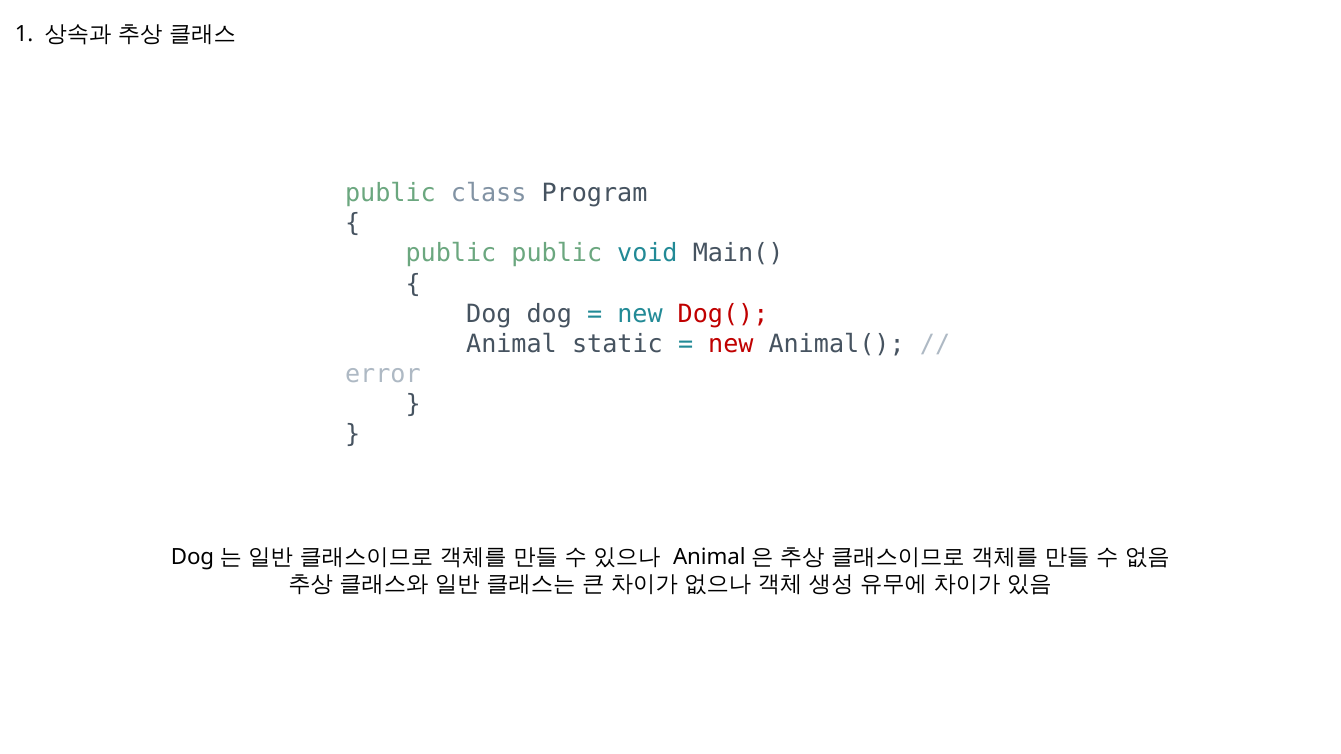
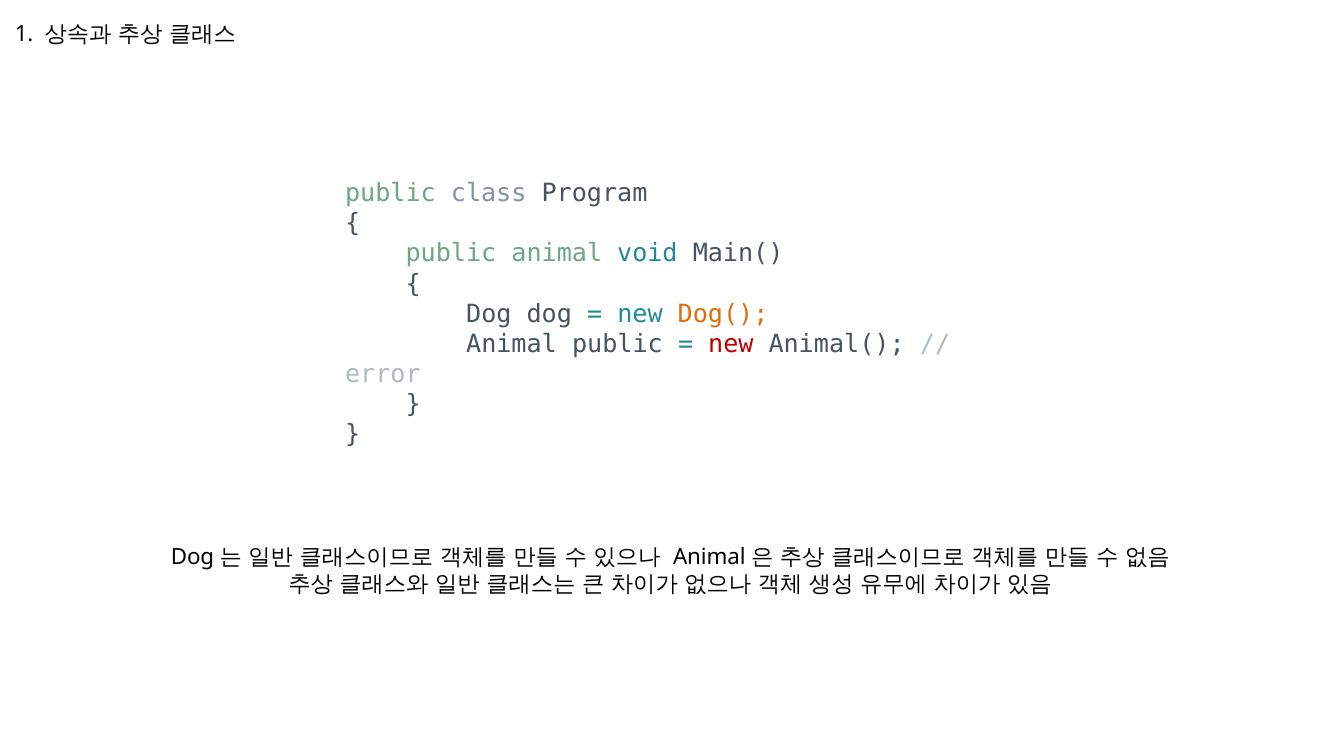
public public: public -> animal (557, 254)
Dog( colour: red -> orange (723, 314)
Animal static: static -> public (617, 344)
